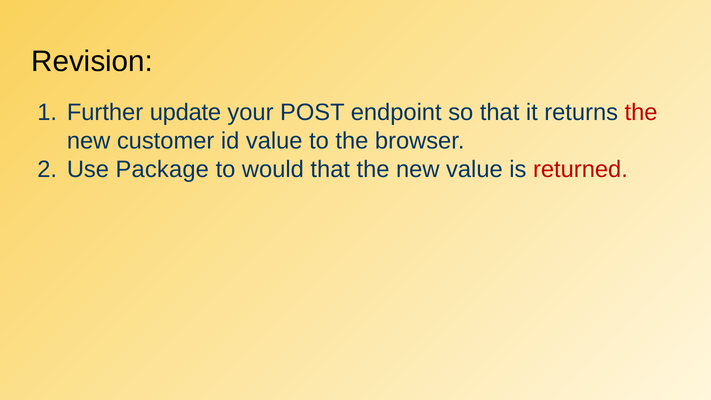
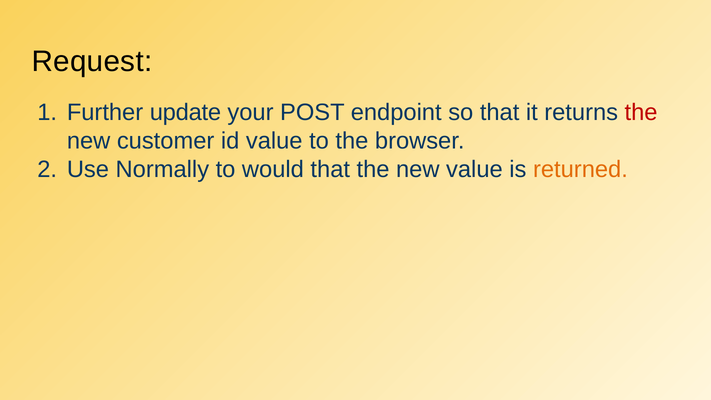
Revision: Revision -> Request (92, 62)
Package: Package -> Normally (162, 169)
returned colour: red -> orange (580, 169)
